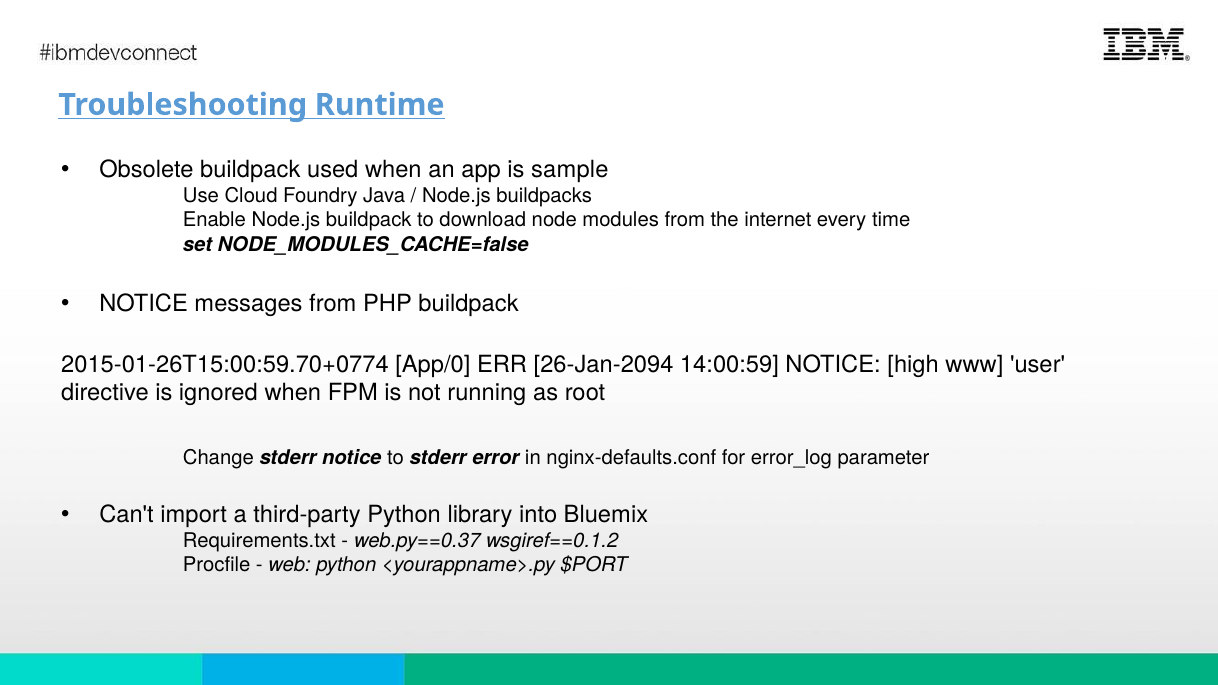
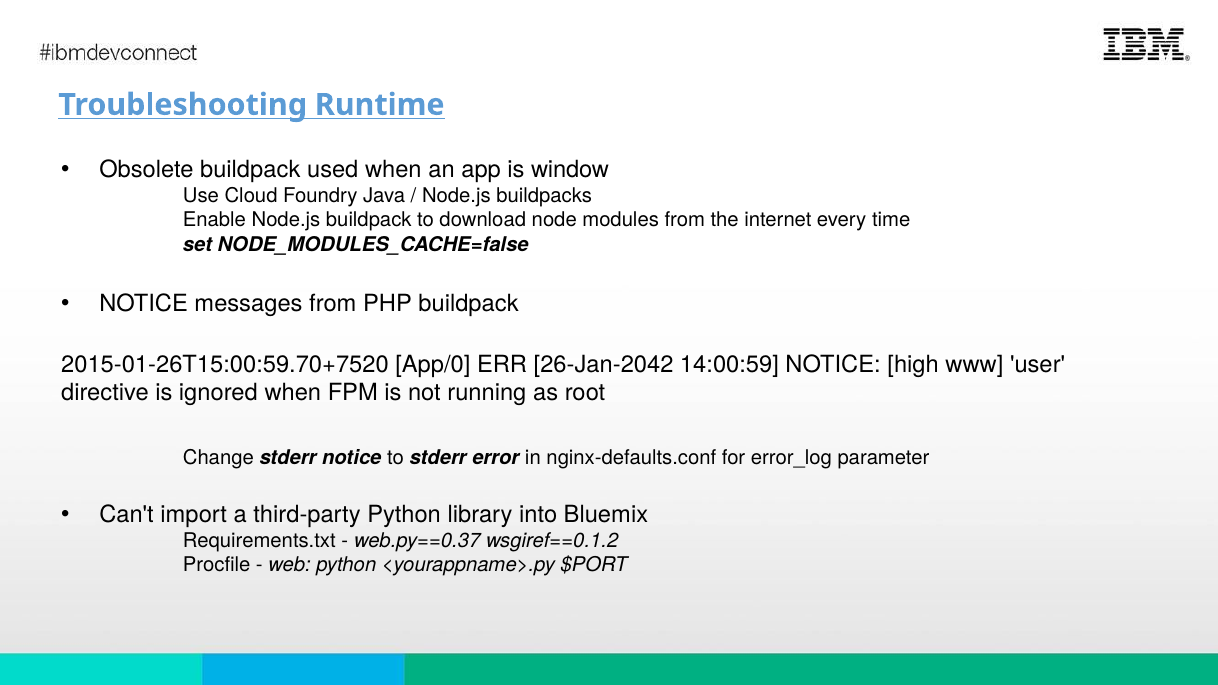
sample: sample -> window (570, 170)
2015-01-26T15:00:59.70+0774: 2015-01-26T15:00:59.70+0774 -> 2015-01-26T15:00:59.70+7520 (225, 365)
26-Jan-2094: 26-Jan-2094 -> 26-Jan-2042 (604, 365)
